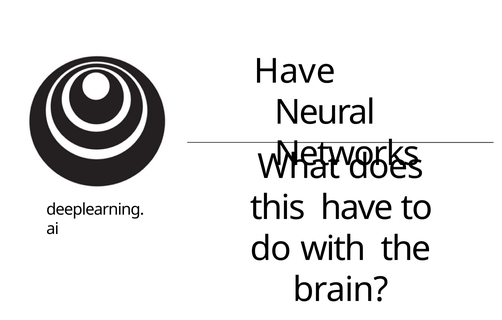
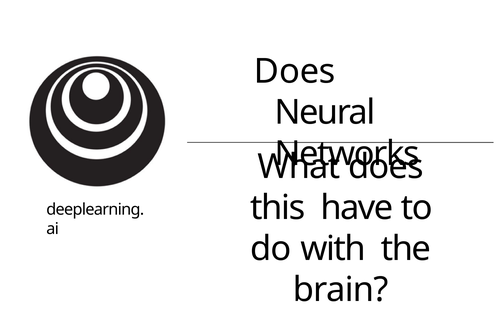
Have: Have -> Does (295, 71)
